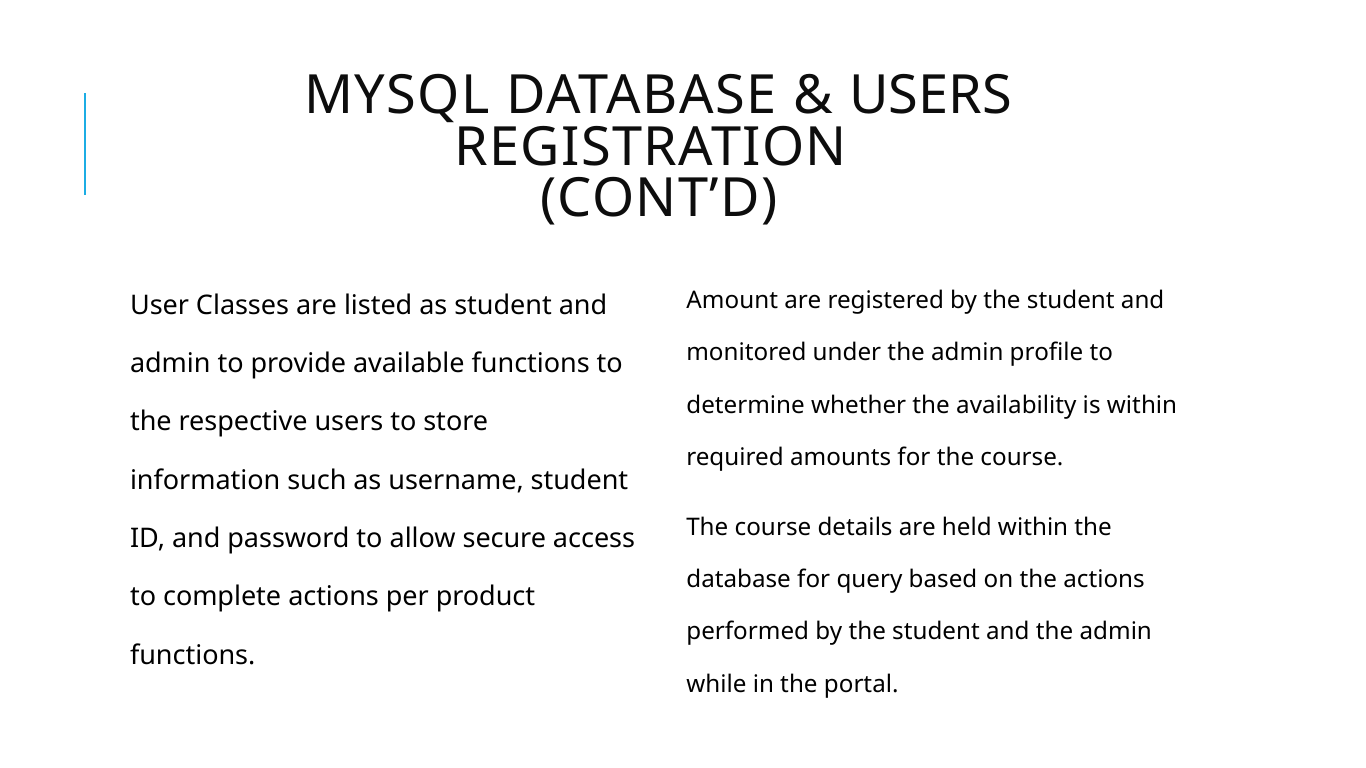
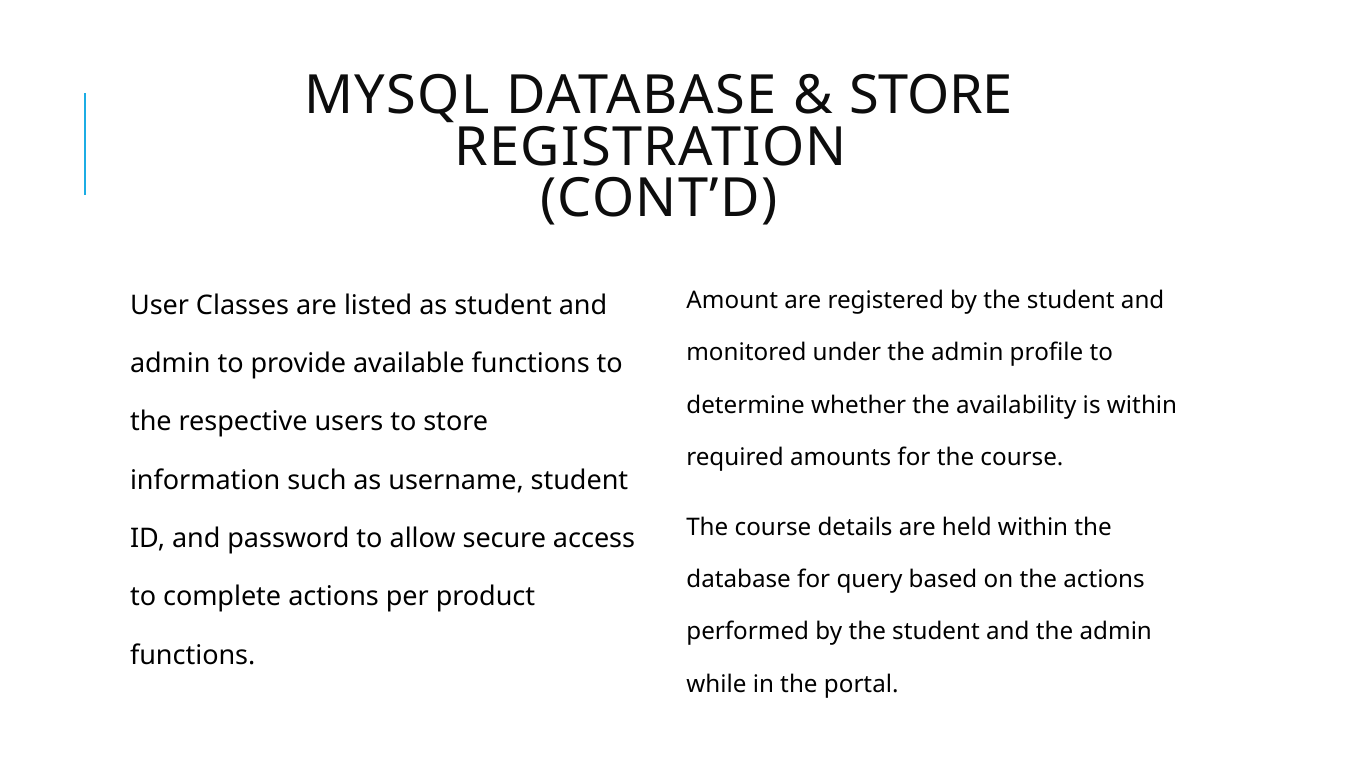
USERS: USERS -> STORE (931, 95)
